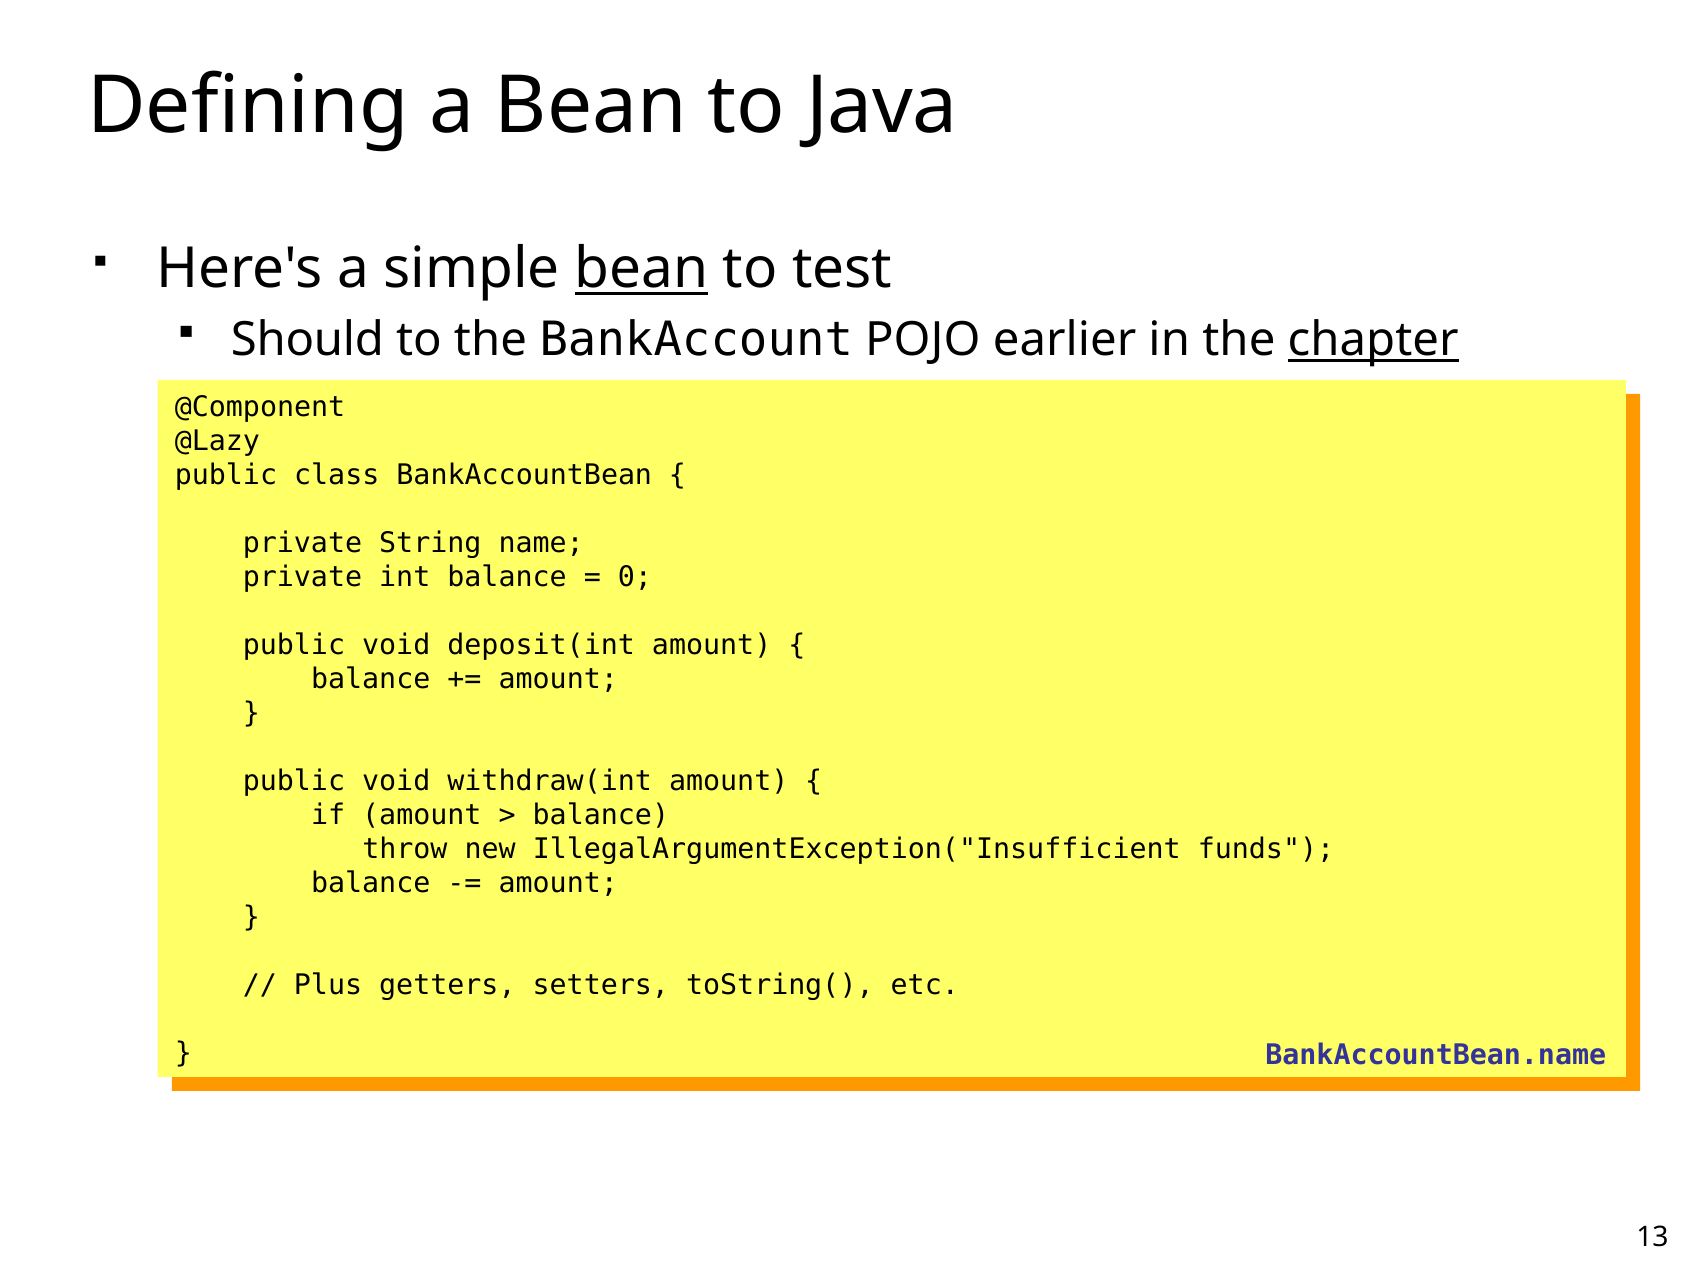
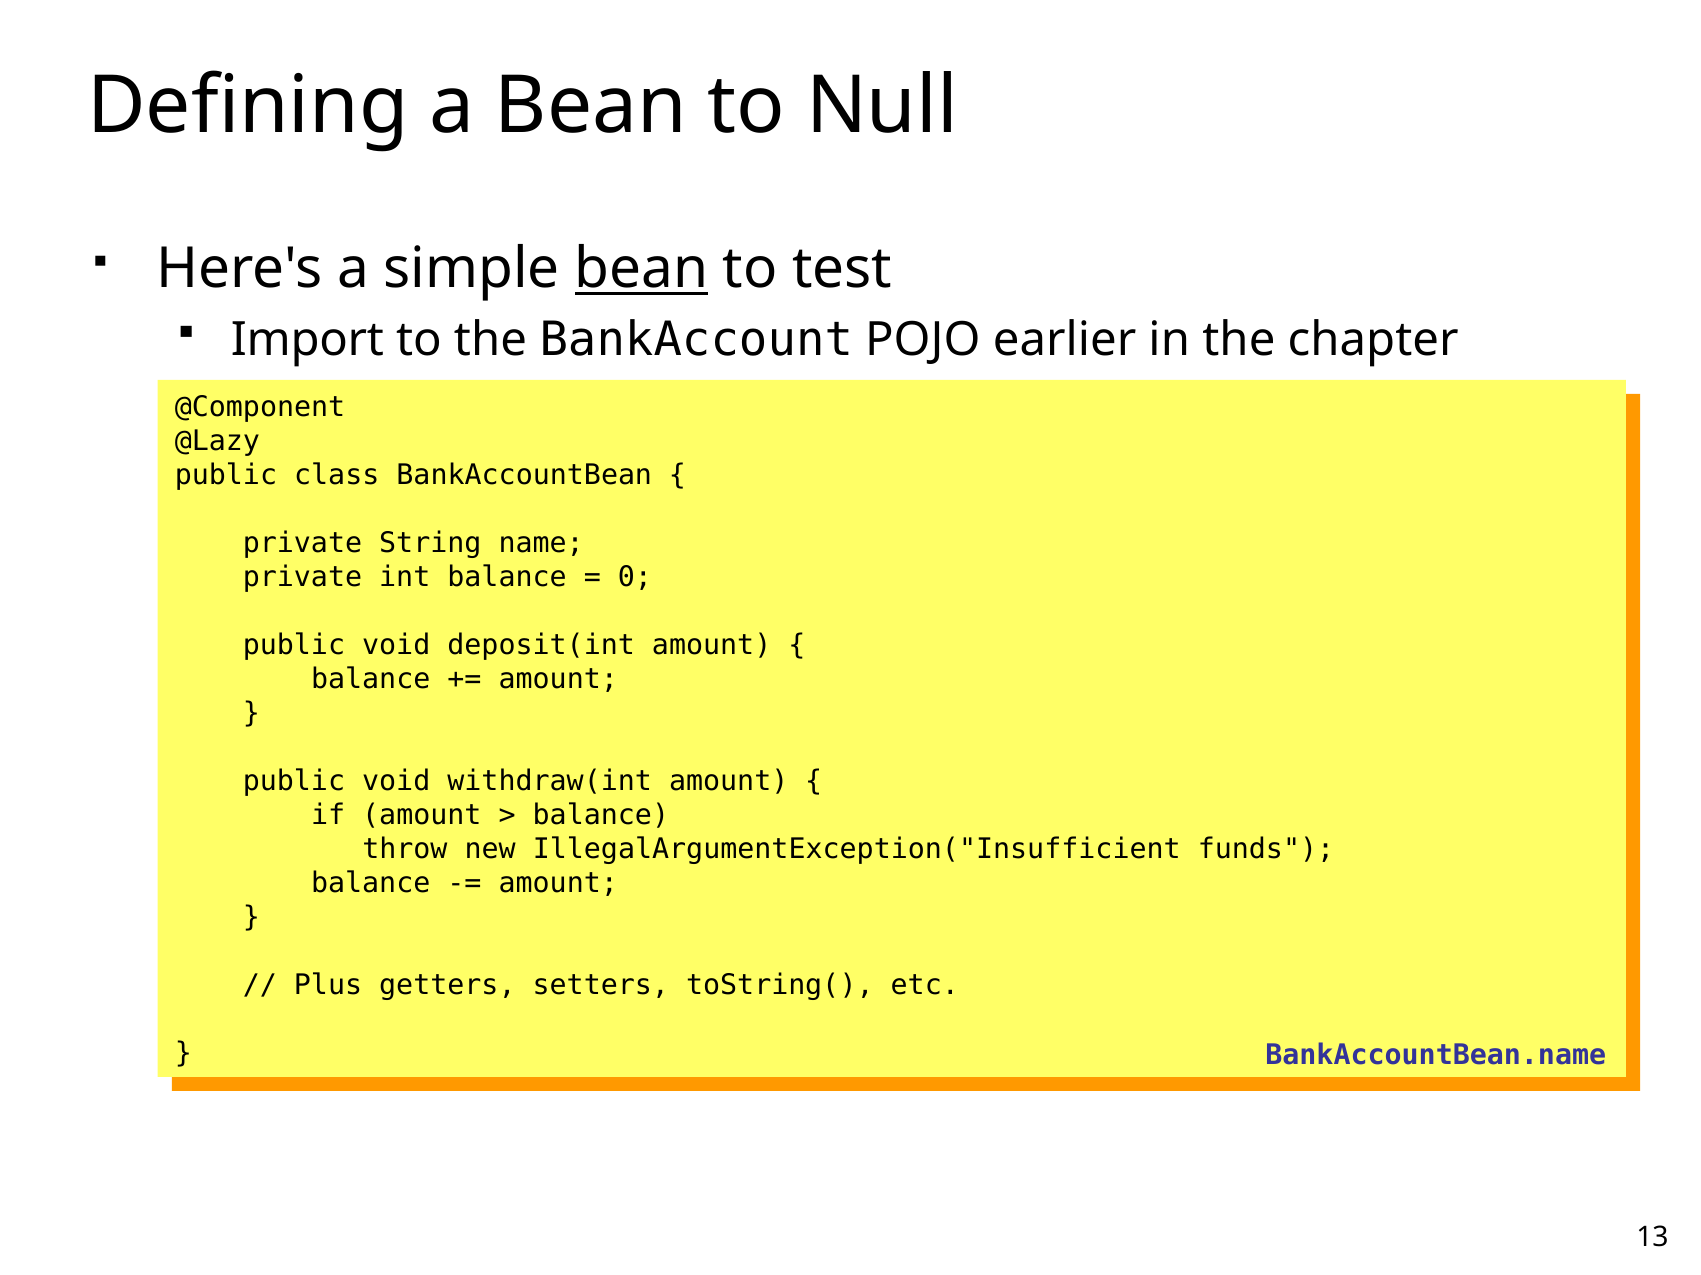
Java: Java -> Null (882, 106)
Should: Should -> Import (307, 340)
chapter underline: present -> none (1373, 340)
